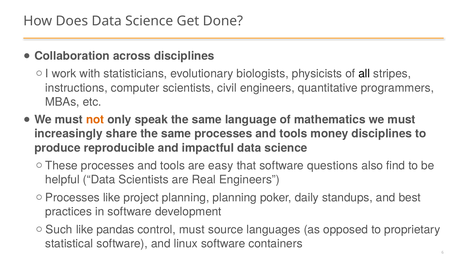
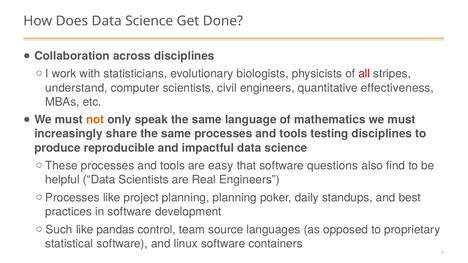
all colour: black -> red (364, 74)
instructions: instructions -> understand (76, 88)
programmers: programmers -> effectiveness (397, 88)
money: money -> testing (330, 134)
control must: must -> team (192, 230)
